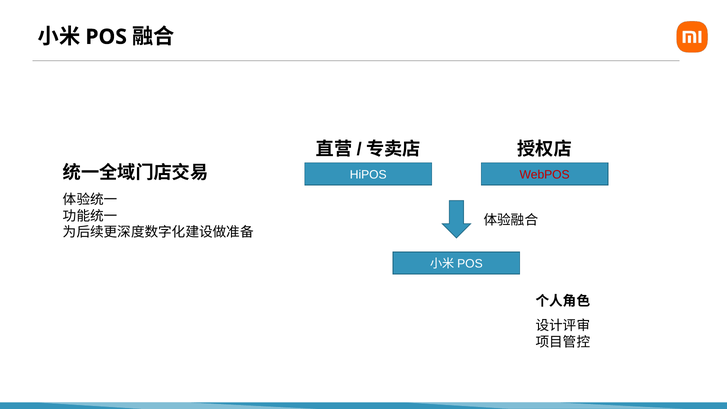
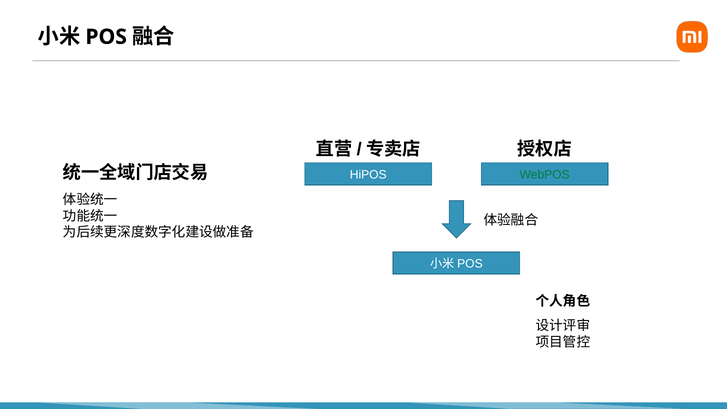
WebPOS colour: red -> green (545, 175)
